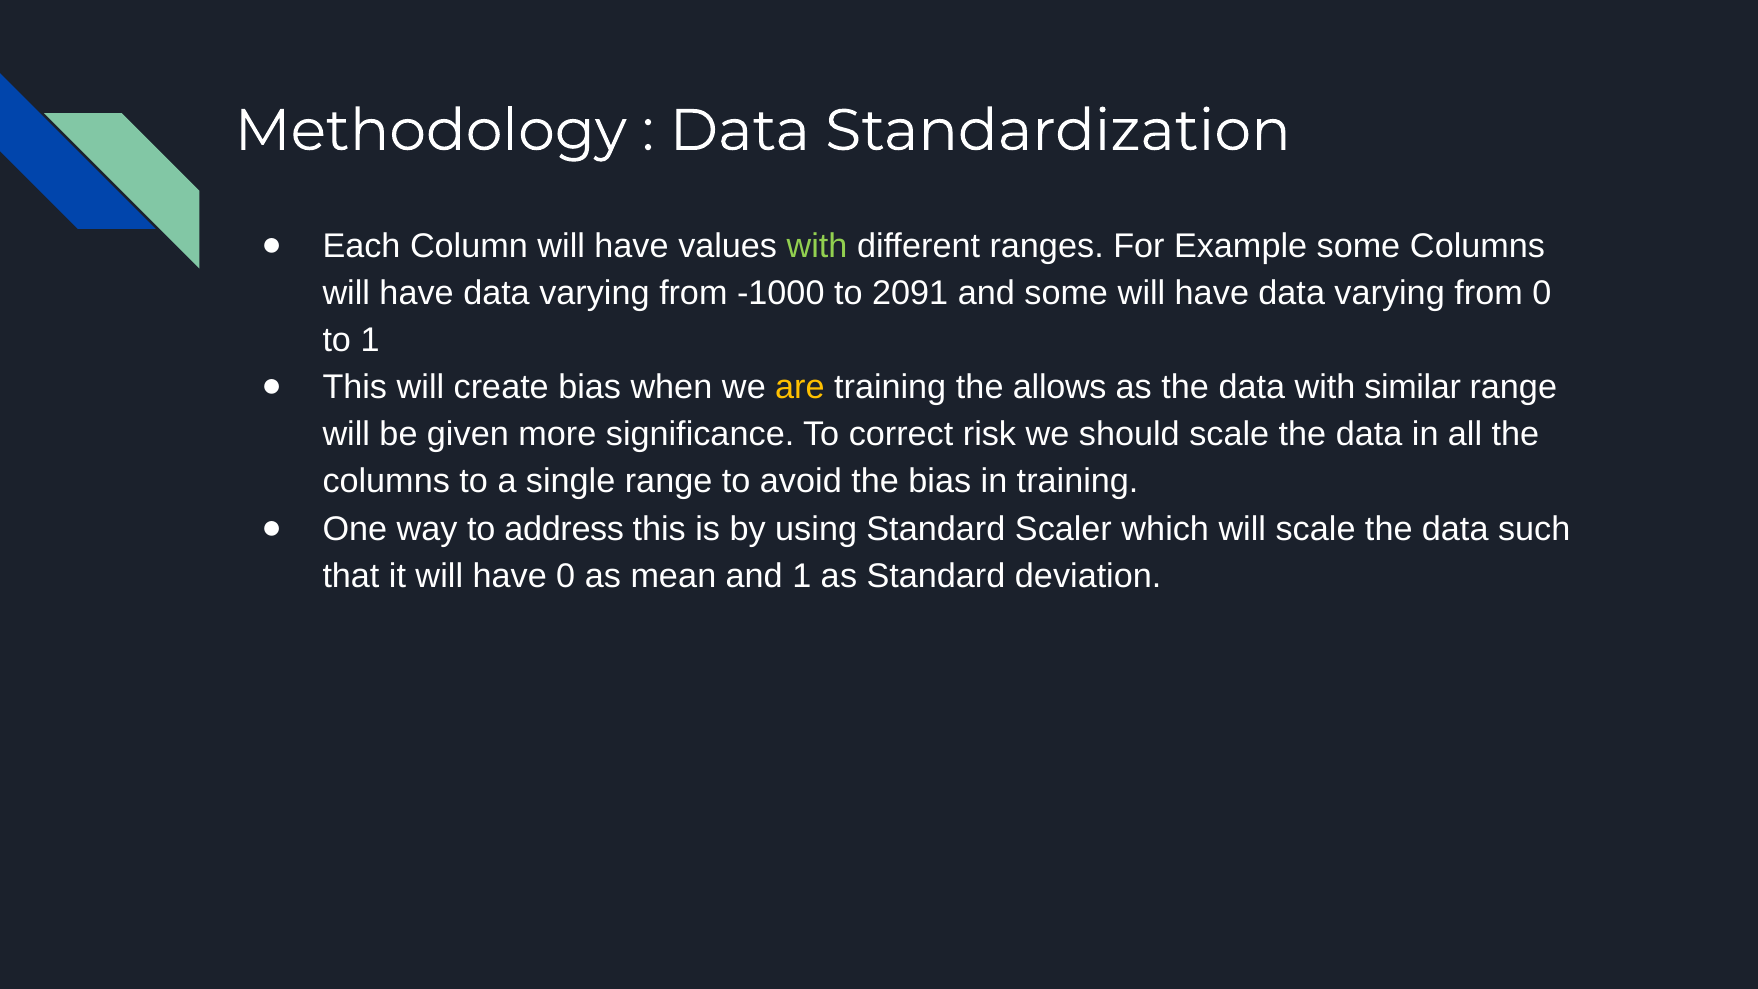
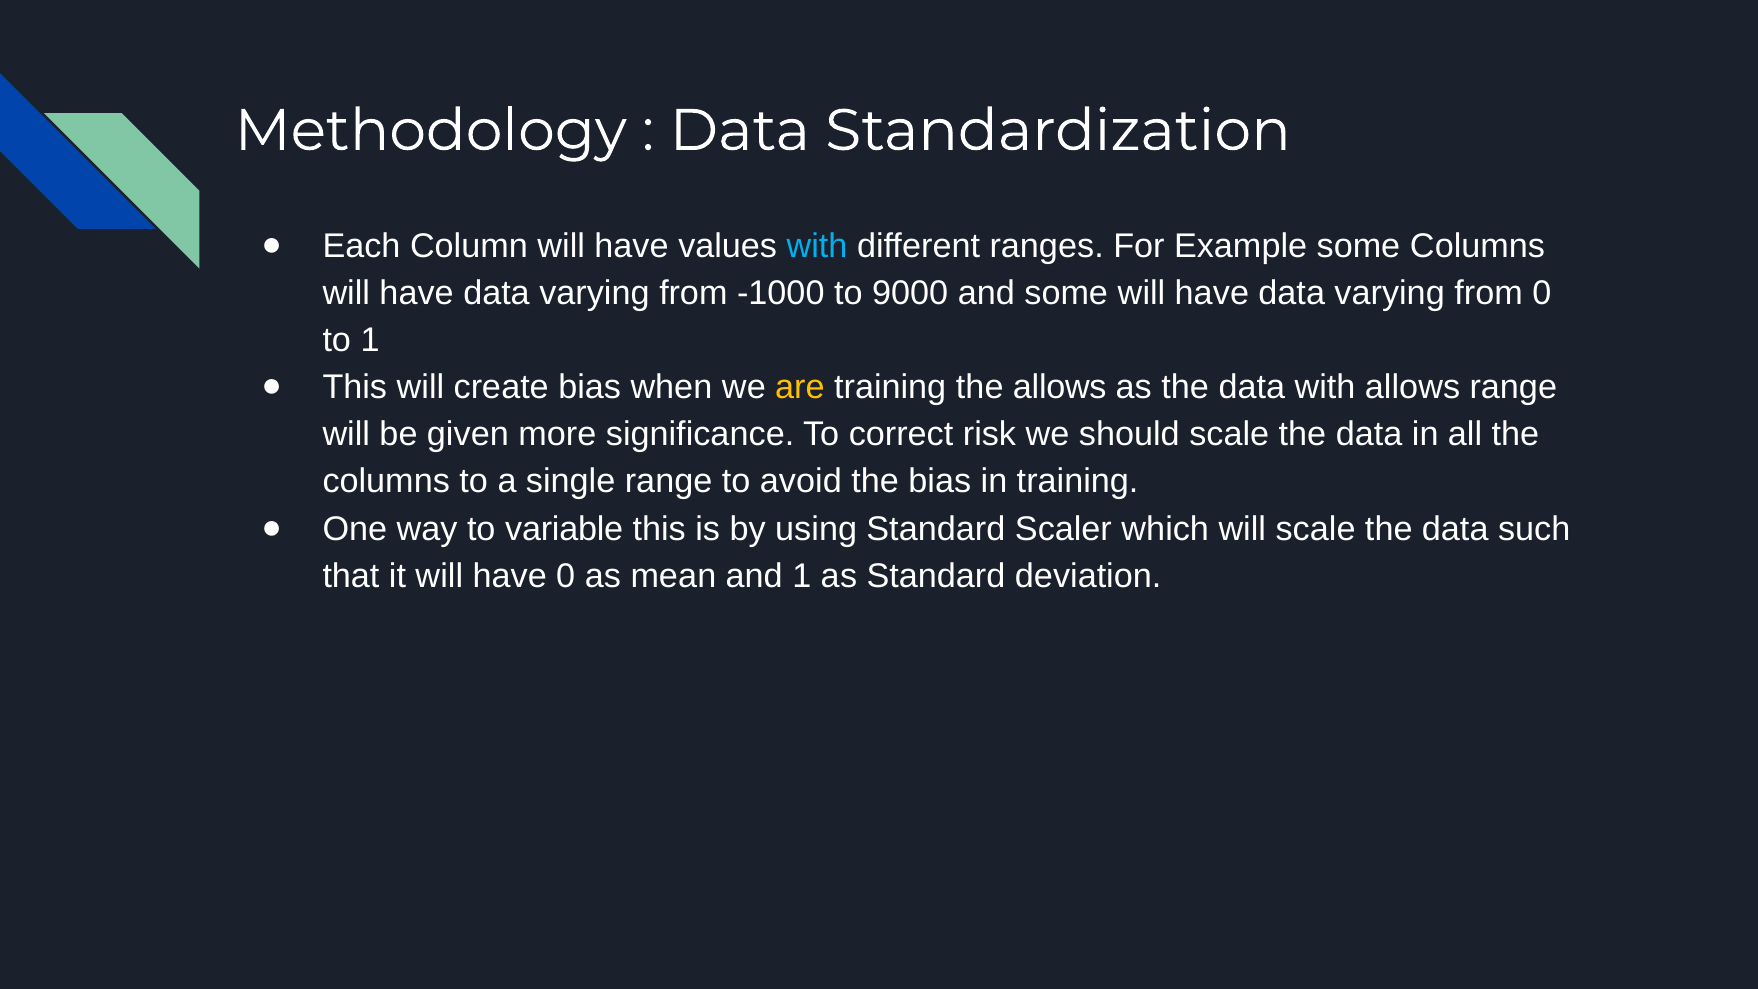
with colour: light green -> light blue (817, 246)
2091: 2091 -> 9000 (910, 293)
with similar: similar -> allows (1412, 387)
address: address -> variable (564, 529)
